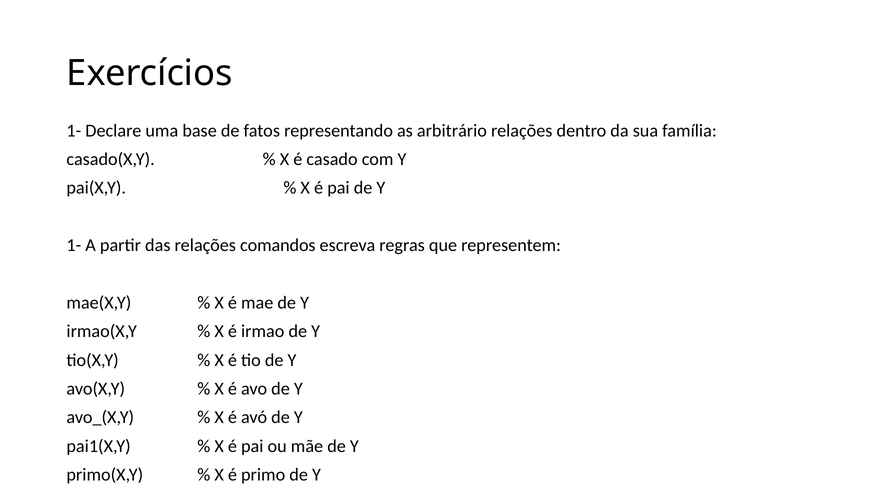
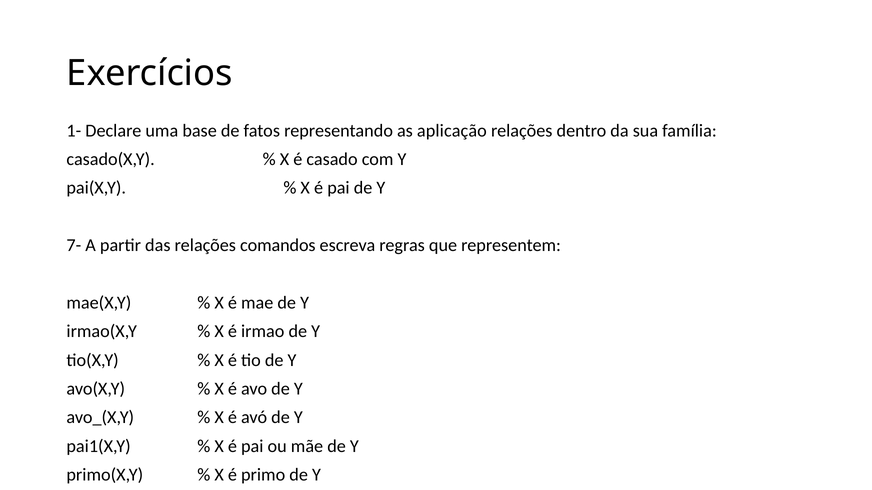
arbitrário: arbitrário -> aplicação (452, 131)
1-: 1- -> 7- (74, 246)
